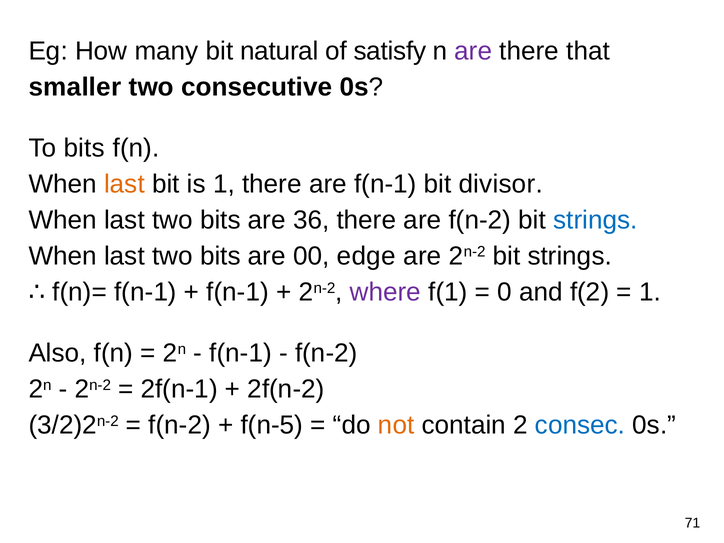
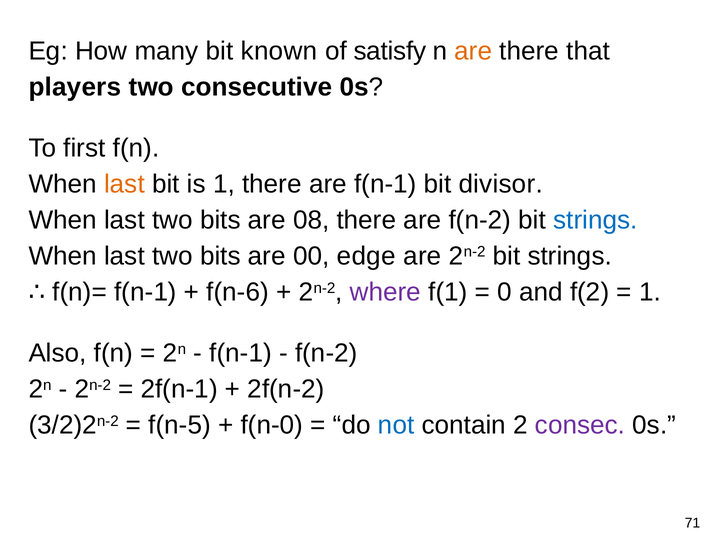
natural: natural -> known (279, 51)
are colour: purple -> orange (473, 51)
smaller: smaller -> players (75, 87)
To bits: bits -> first (84, 148)
36: 36 -> 08 (311, 220)
f(n-1: f(n-1 -> f(n-6 (238, 292)
f(n-2: f(n-2 -> f(n-5 (180, 425)
f(n-5: f(n-5 -> f(n-0 (272, 425)
not colour: orange -> blue (396, 425)
consec colour: blue -> purple (580, 425)
